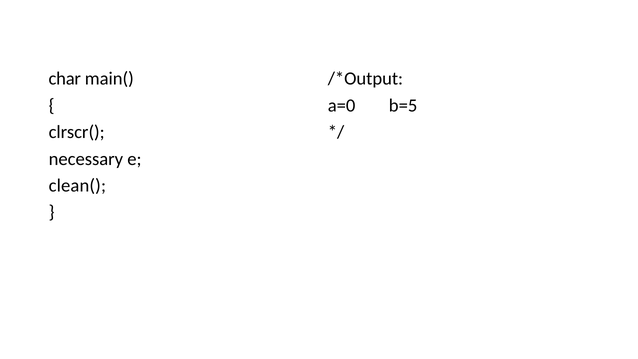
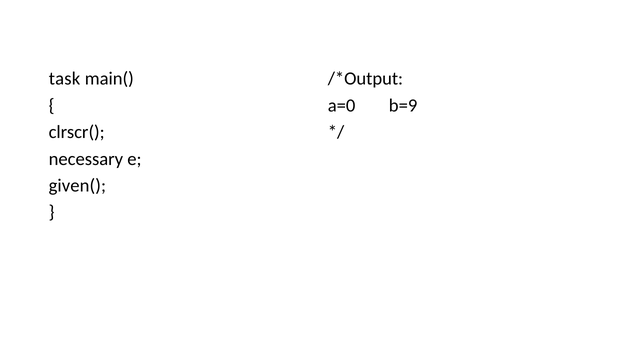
char: char -> task (65, 79)
b=5: b=5 -> b=9 (403, 105)
clean(: clean( -> given( (77, 186)
